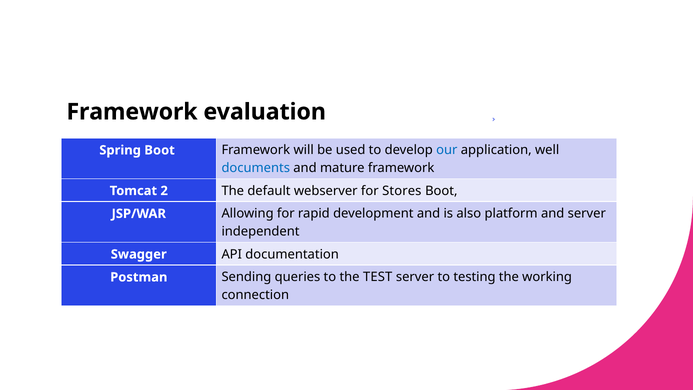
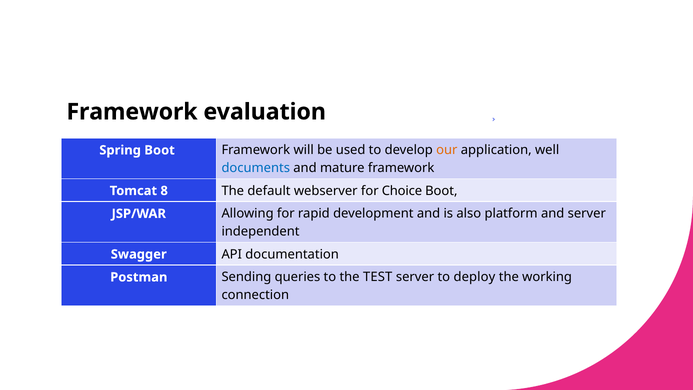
our colour: blue -> orange (447, 150)
2: 2 -> 8 (164, 191)
Stores: Stores -> Choice (402, 191)
testing: testing -> deploy (474, 277)
